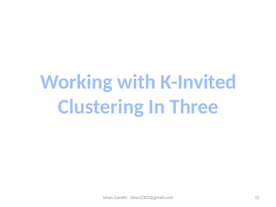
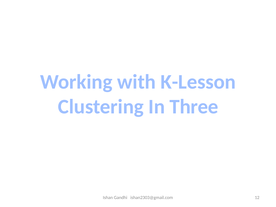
K-Invited: K-Invited -> K-Lesson (198, 82)
